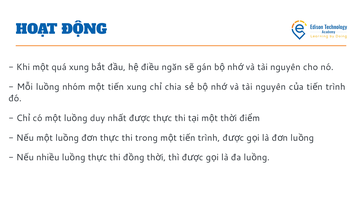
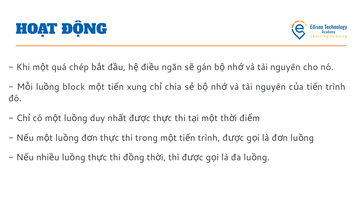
quá xung: xung -> chép (79, 67)
nhóm: nhóm -> block (74, 87)
